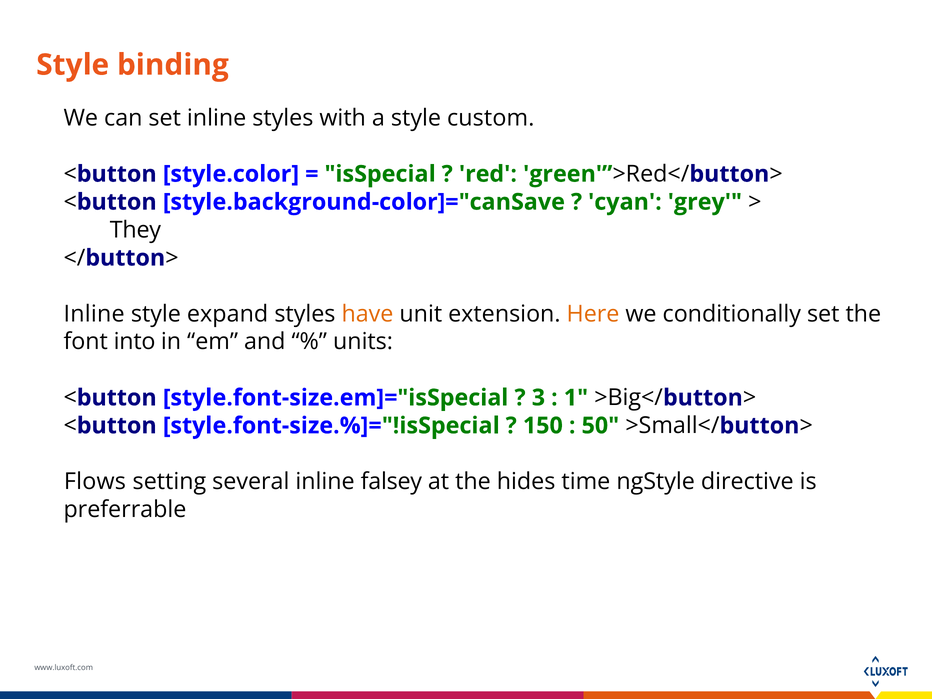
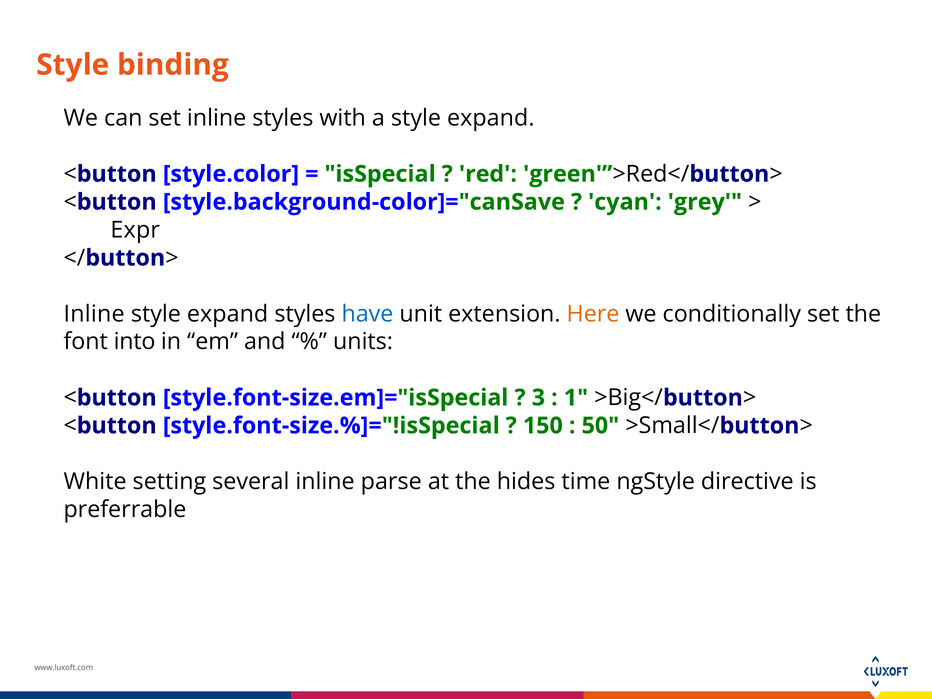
a style custom: custom -> expand (491, 118)
They: They -> Expr (135, 230)
have colour: orange -> blue (367, 314)
Flows: Flows -> White (95, 482)
falsey: falsey -> parse (391, 482)
